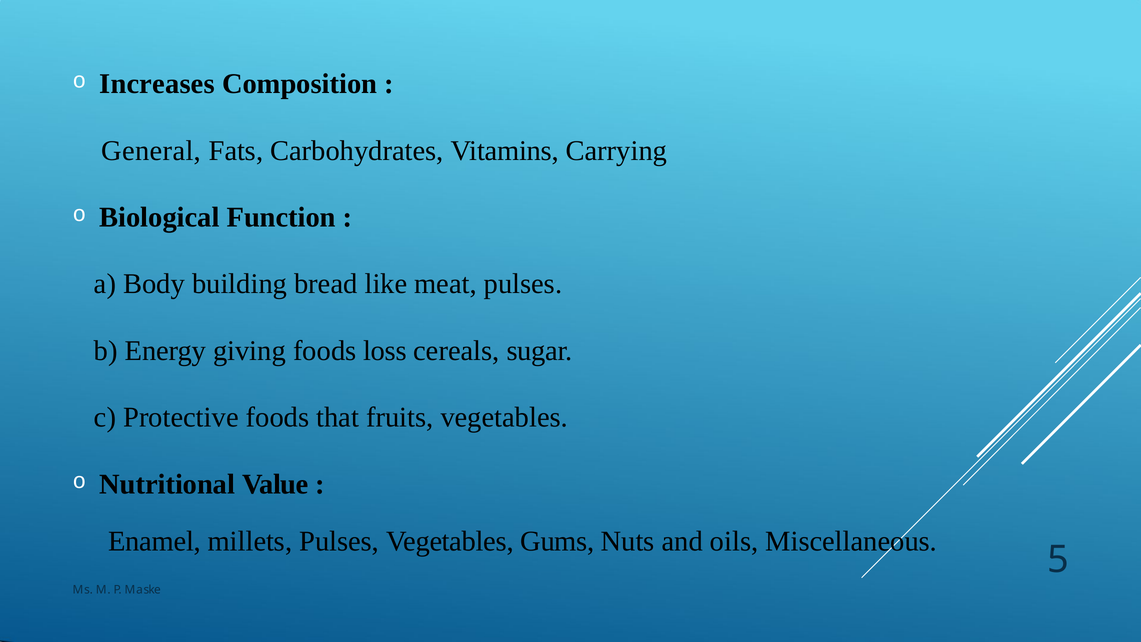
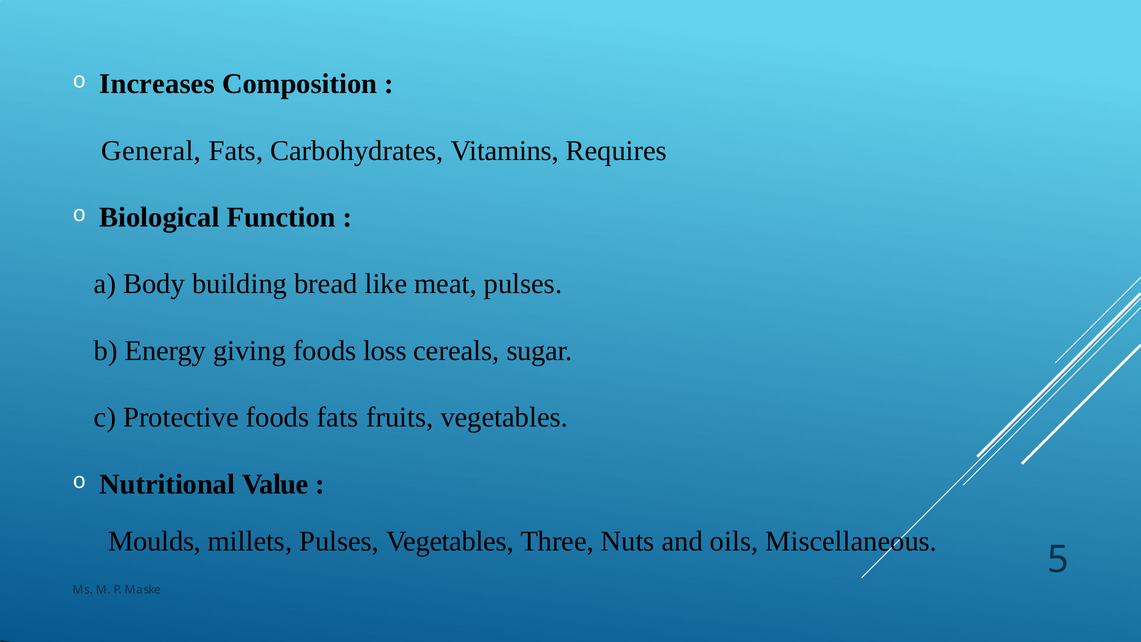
Carrying: Carrying -> Requires (616, 151)
foods that: that -> fats (338, 417)
Enamel: Enamel -> Moulds (155, 541)
Gums: Gums -> Three (557, 541)
